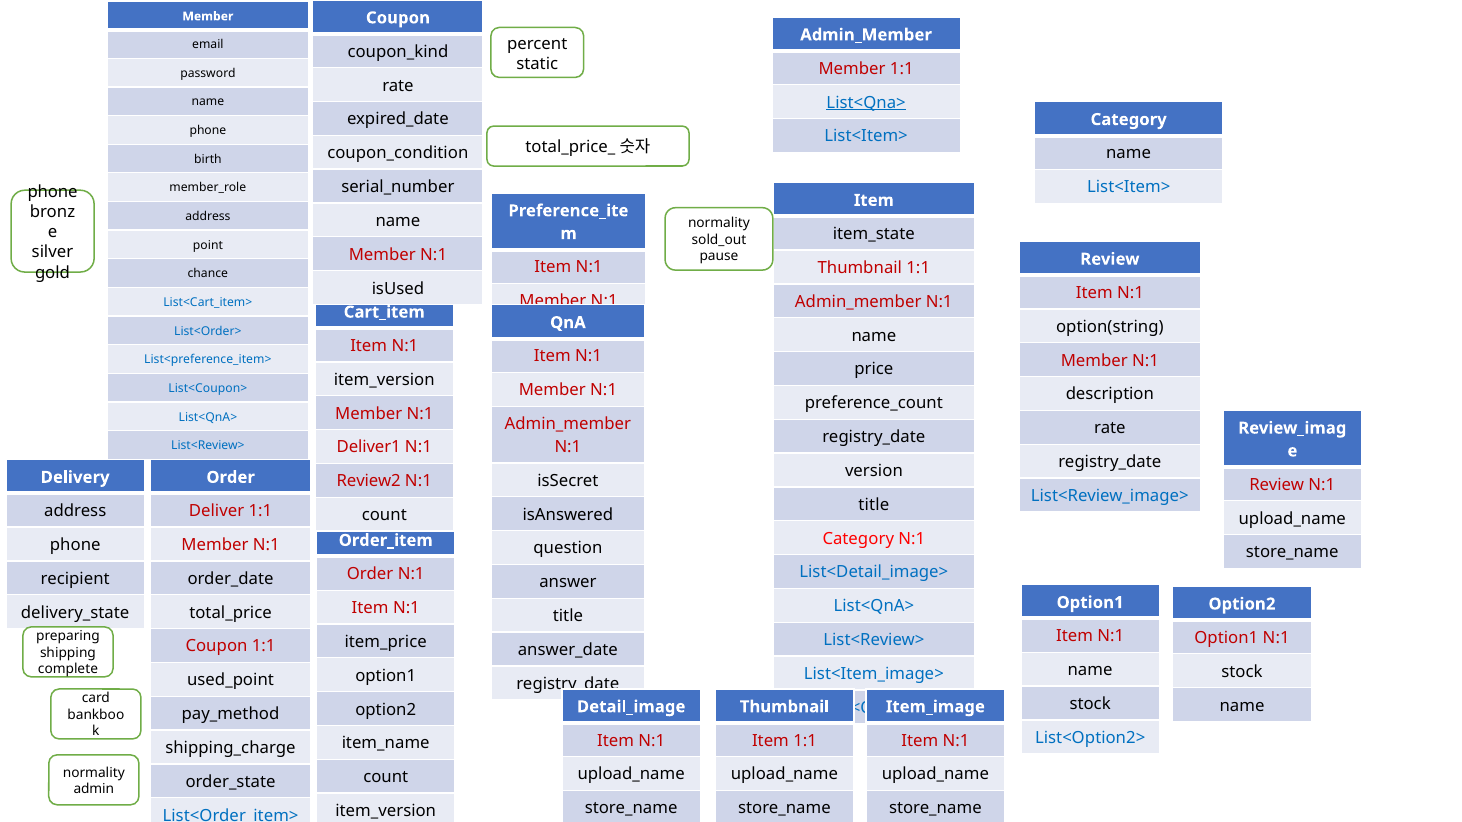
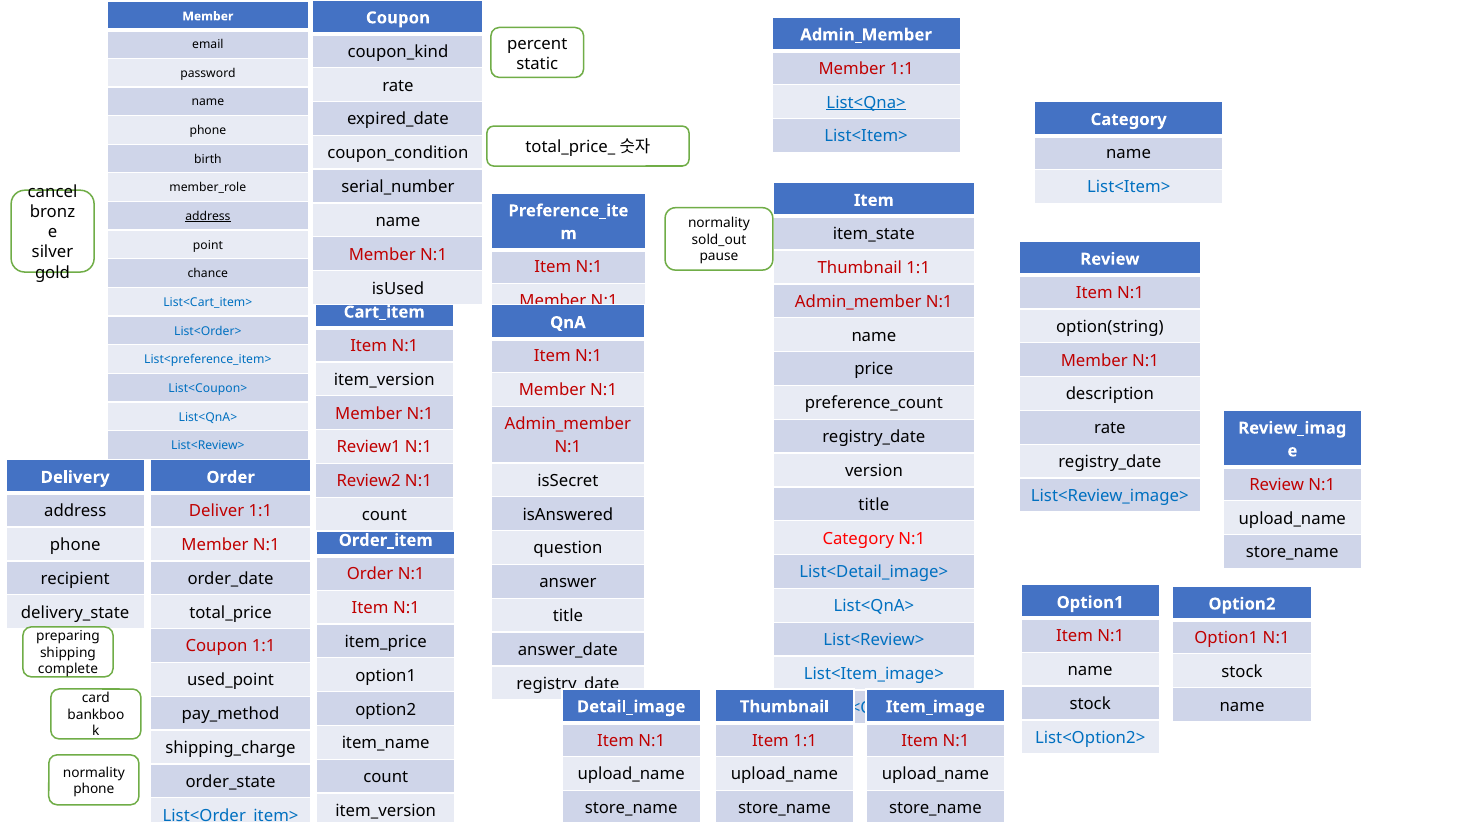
phone: phone -> cancel (53, 192)
address underline: none -> present (208, 217)
Deliver1: Deliver1 -> Review1 (369, 448)
admin: admin -> phone (94, 789)
